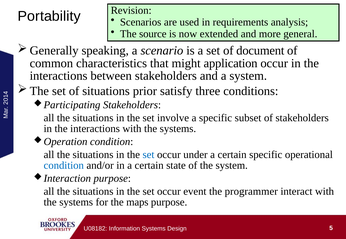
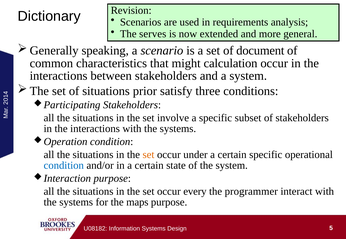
Portability: Portability -> Dictionary (49, 16)
source: source -> serves (153, 34)
application: application -> calculation (231, 63)
set colour: blue -> orange (148, 155)
event: event -> every (195, 192)
